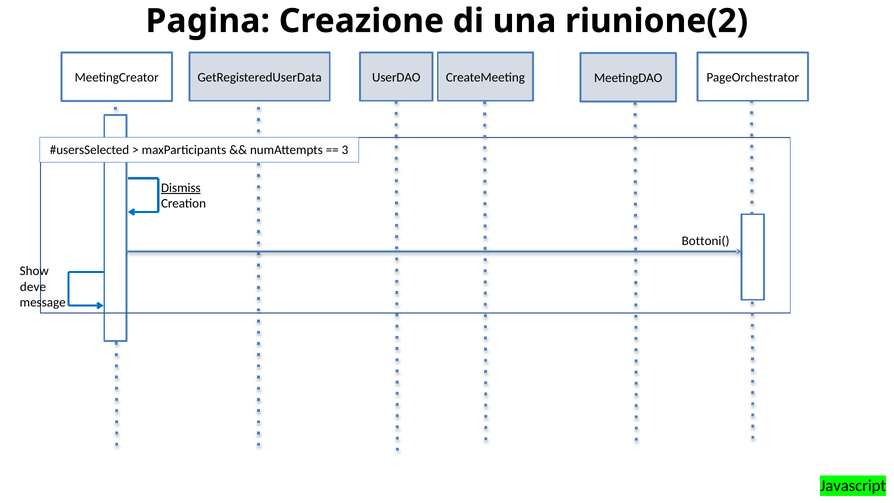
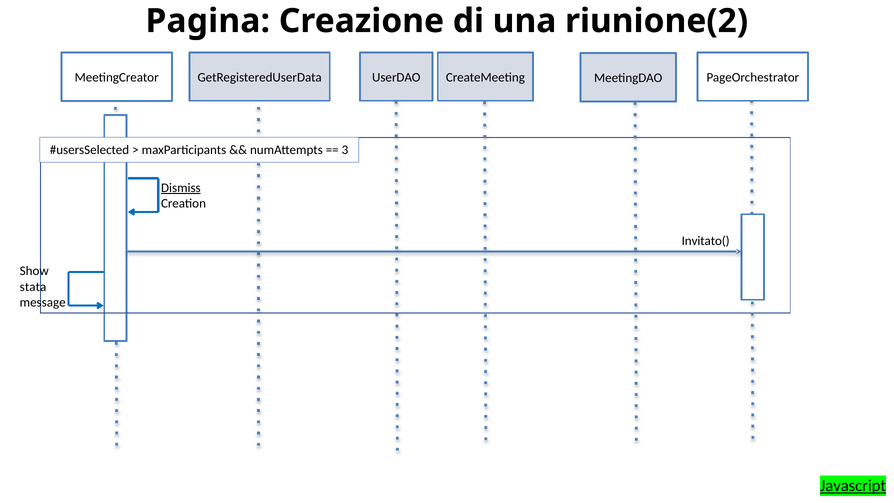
Bottoni(: Bottoni( -> Invitato( (706, 241)
deve: deve -> stata (33, 287)
Javascript underline: none -> present (853, 486)
